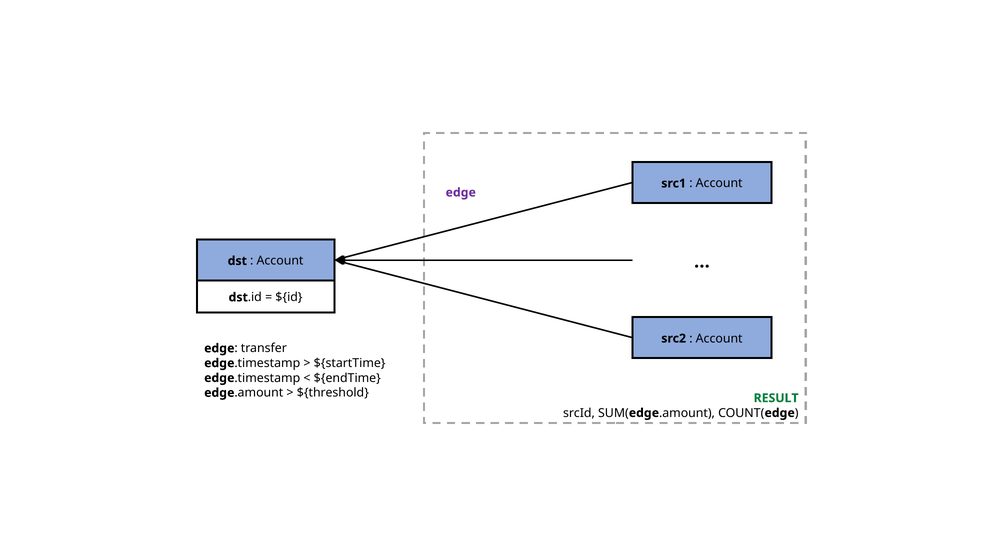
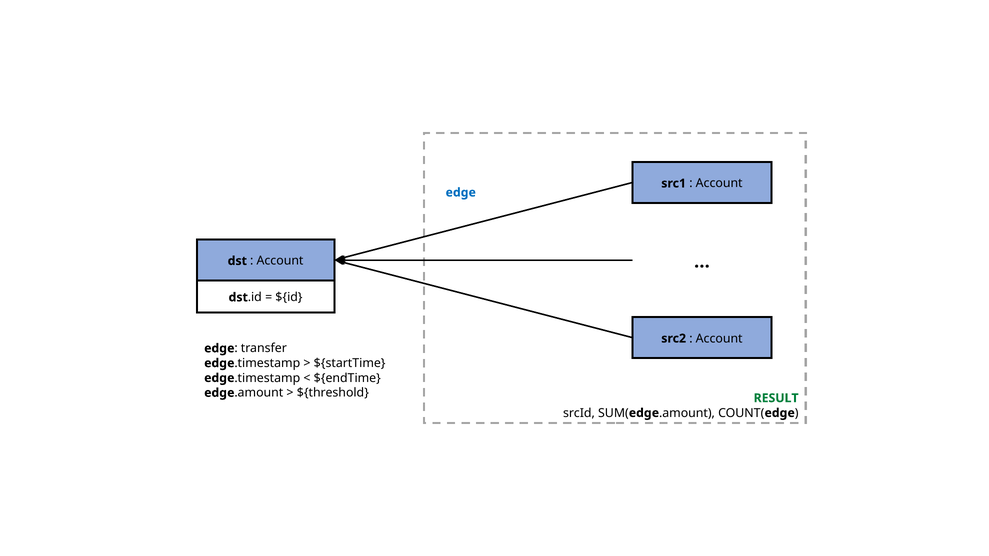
edge colour: purple -> blue (461, 193)
